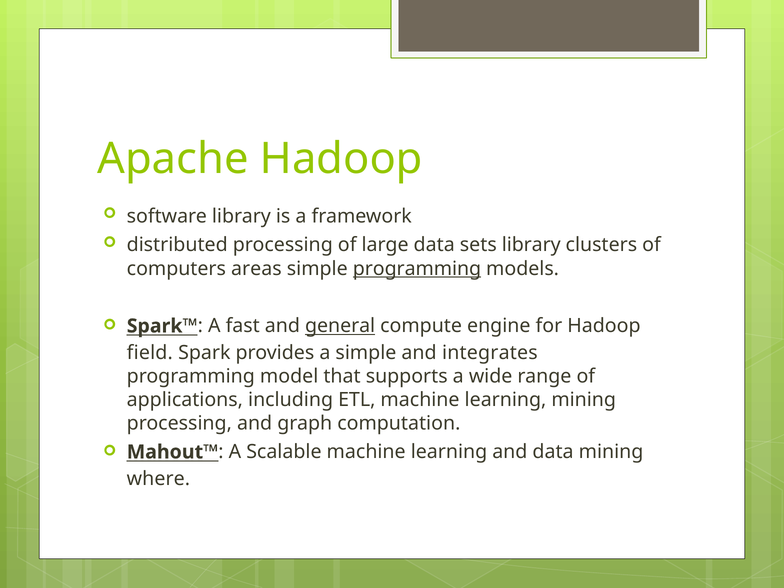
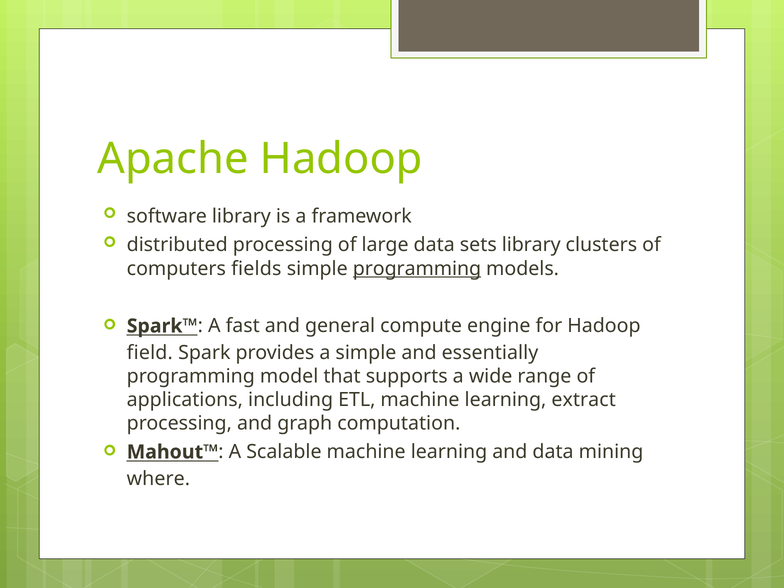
areas: areas -> fields (256, 269)
general underline: present -> none (340, 326)
integrates: integrates -> essentially (490, 353)
learning mining: mining -> extract (584, 400)
